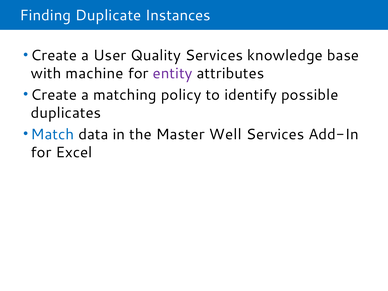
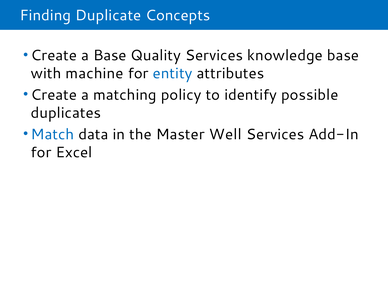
Instances: Instances -> Concepts (178, 15)
a User: User -> Base (110, 55)
entity colour: purple -> blue (173, 73)
